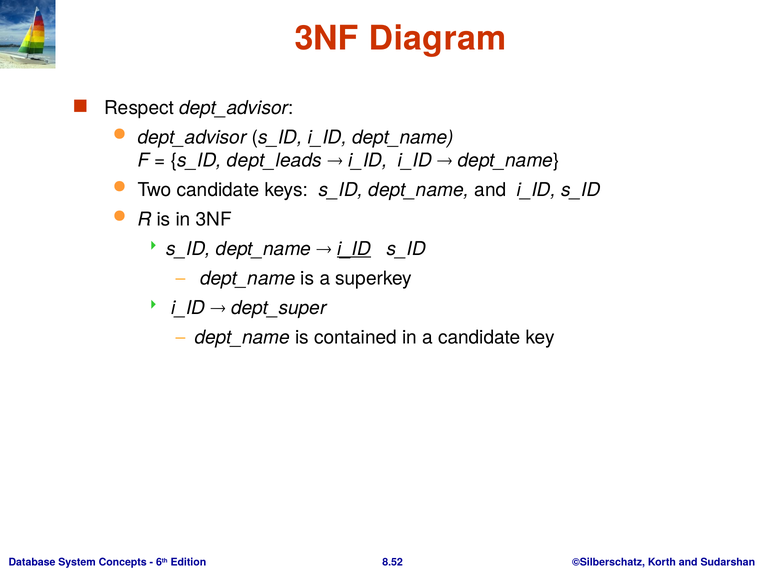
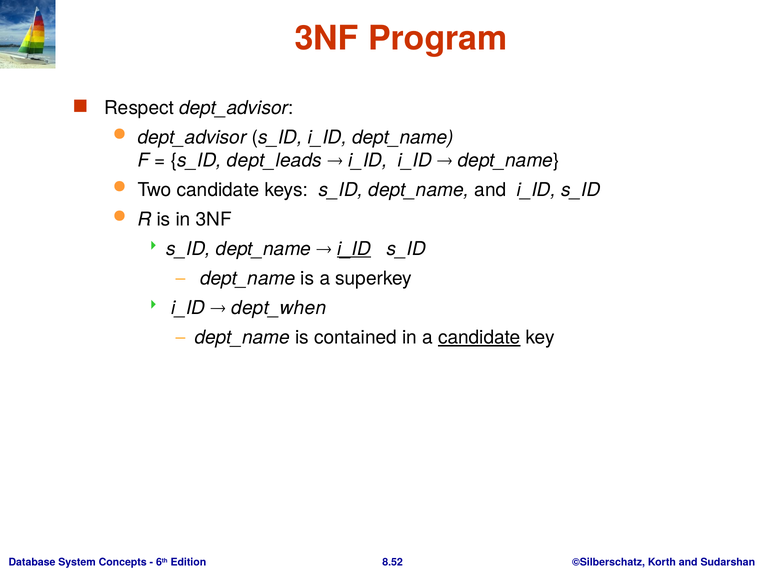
Diagram: Diagram -> Program (438, 39)
dept_super: dept_super -> dept_when (279, 308)
candidate underline: none -> present (479, 338)
